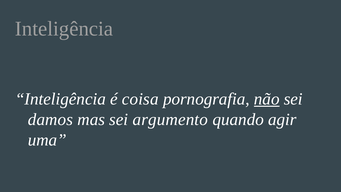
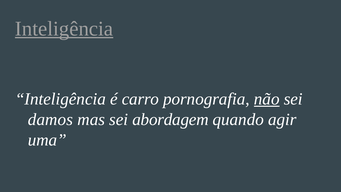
Inteligência underline: none -> present (64, 29)
coisa: coisa -> carro (140, 99)
argumento: argumento -> abordagem (170, 119)
